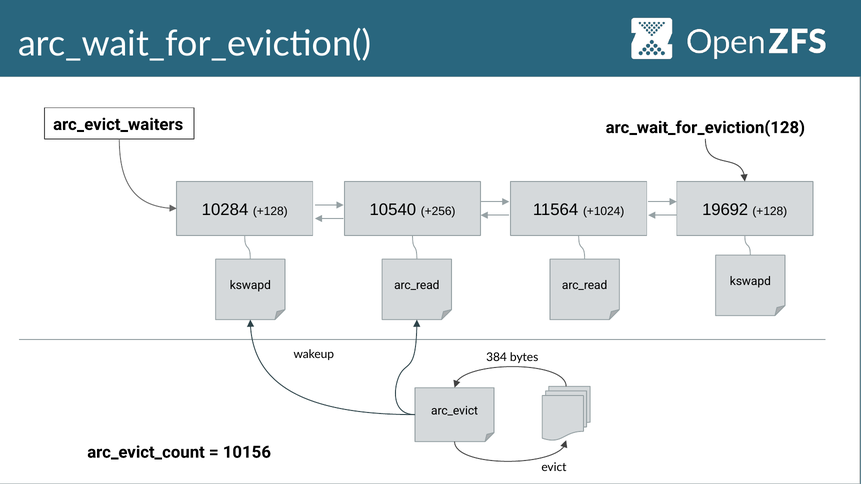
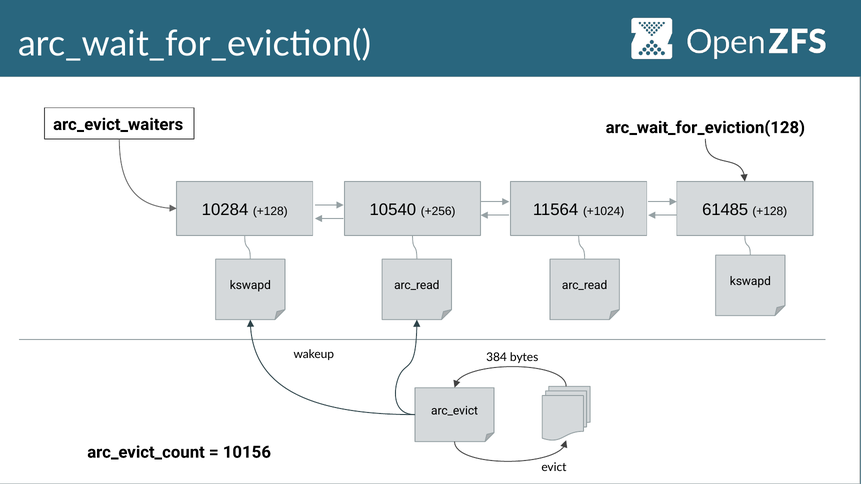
19692: 19692 -> 61485 (725, 210)
